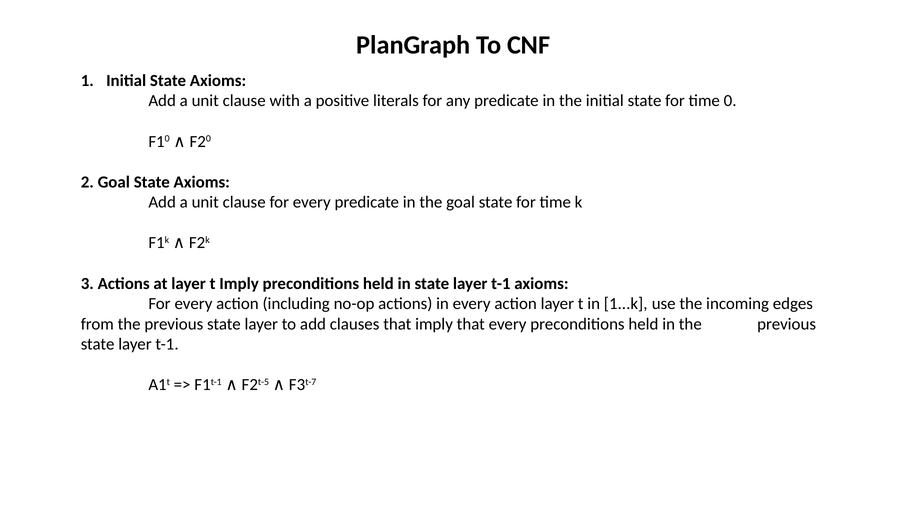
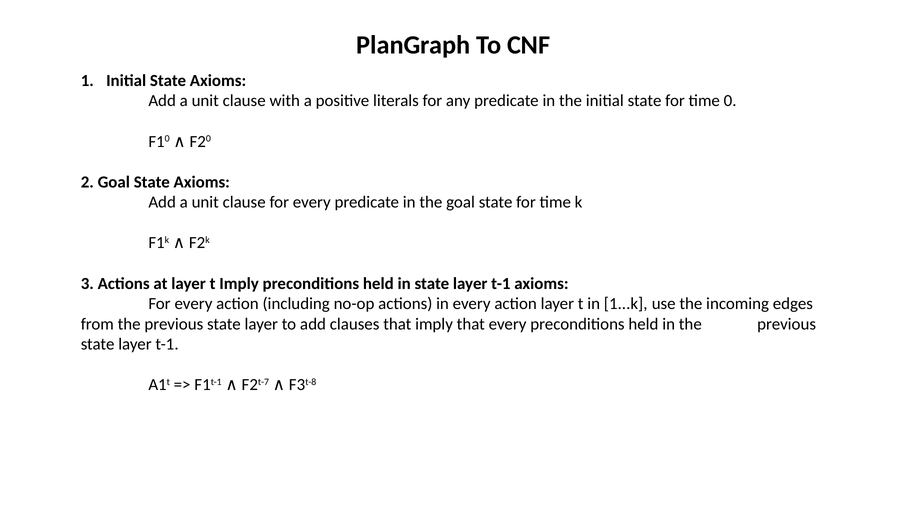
t-5: t-5 -> t-7 (264, 382)
t-7: t-7 -> t-8 (311, 382)
